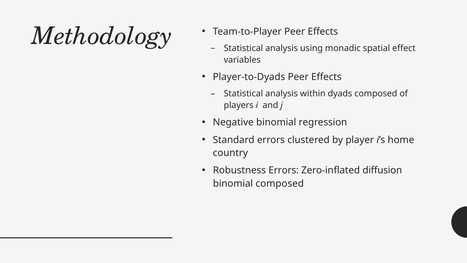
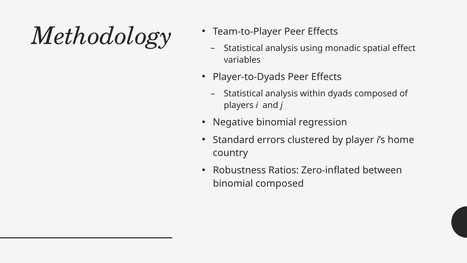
Robustness Errors: Errors -> Ratios (284, 170)
diffusion: diffusion -> between (382, 170)
